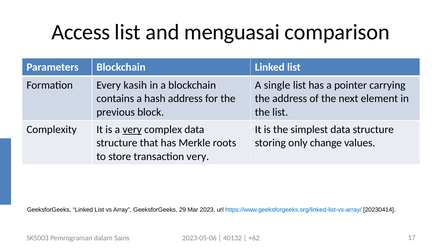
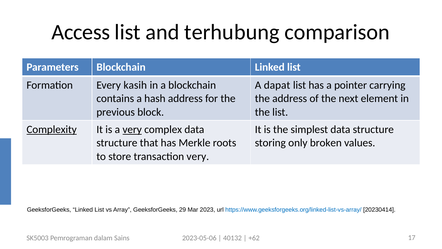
menguasai: menguasai -> terhubung (232, 32)
single: single -> dapat (277, 85)
Complexity underline: none -> present (52, 129)
change: change -> broken (326, 143)
